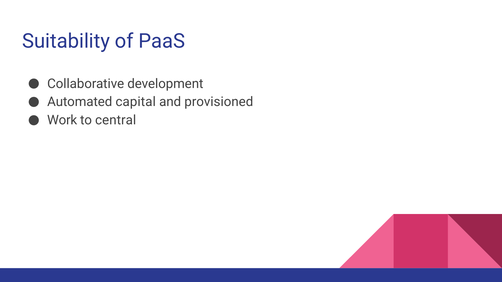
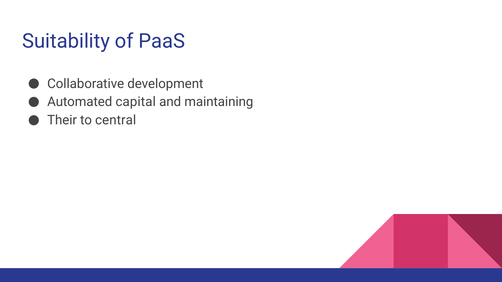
provisioned: provisioned -> maintaining (219, 102)
Work: Work -> Their (62, 120)
